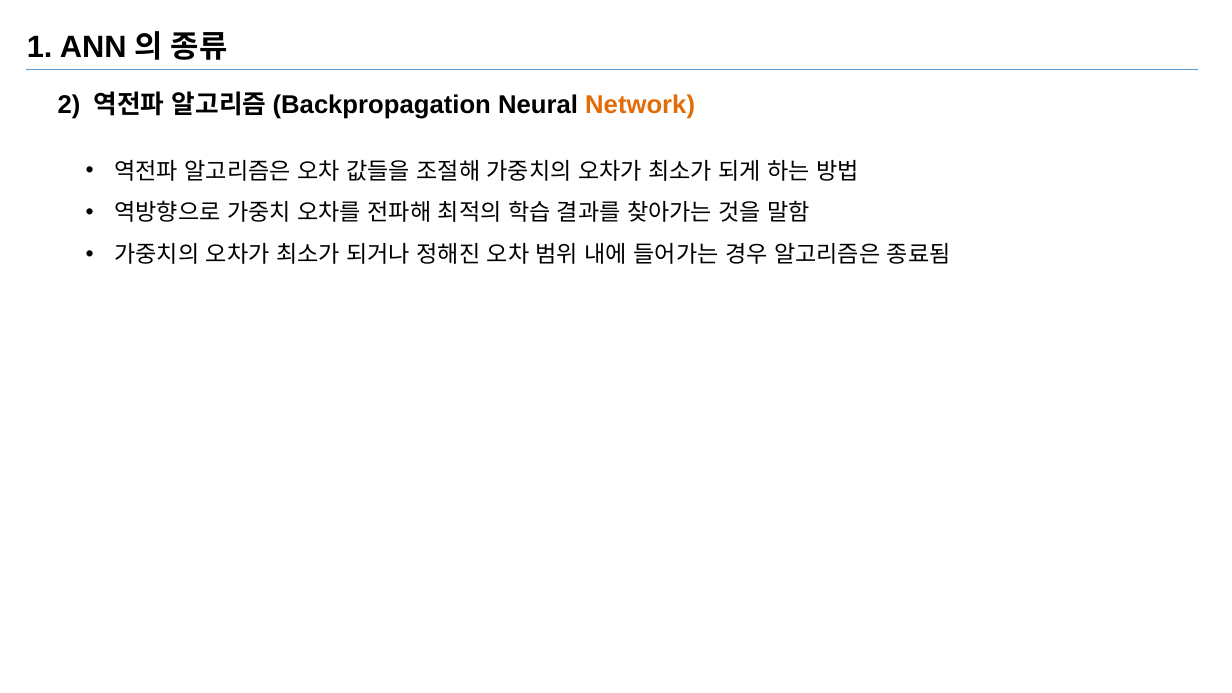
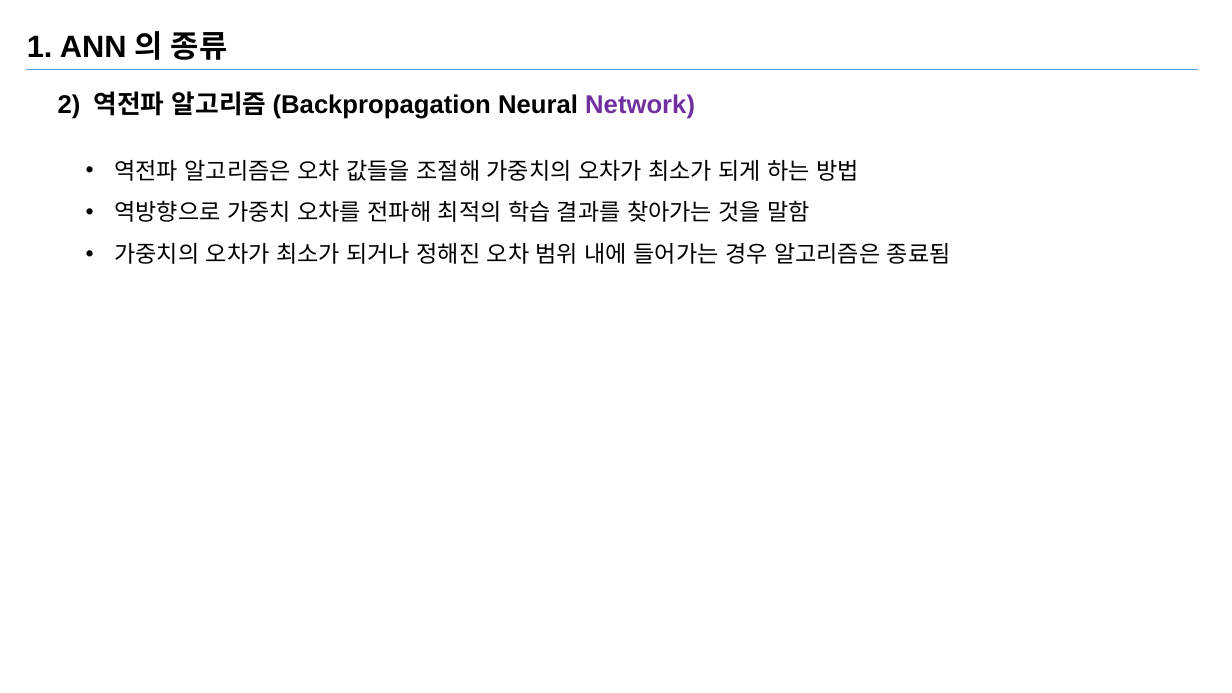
Network colour: orange -> purple (640, 105)
